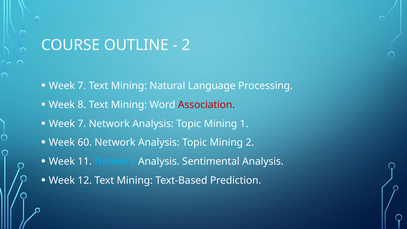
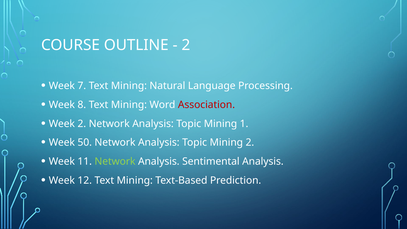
7: 7 -> 2 (82, 124)
60: 60 -> 50 (85, 143)
Network colour: light blue -> light green (115, 161)
